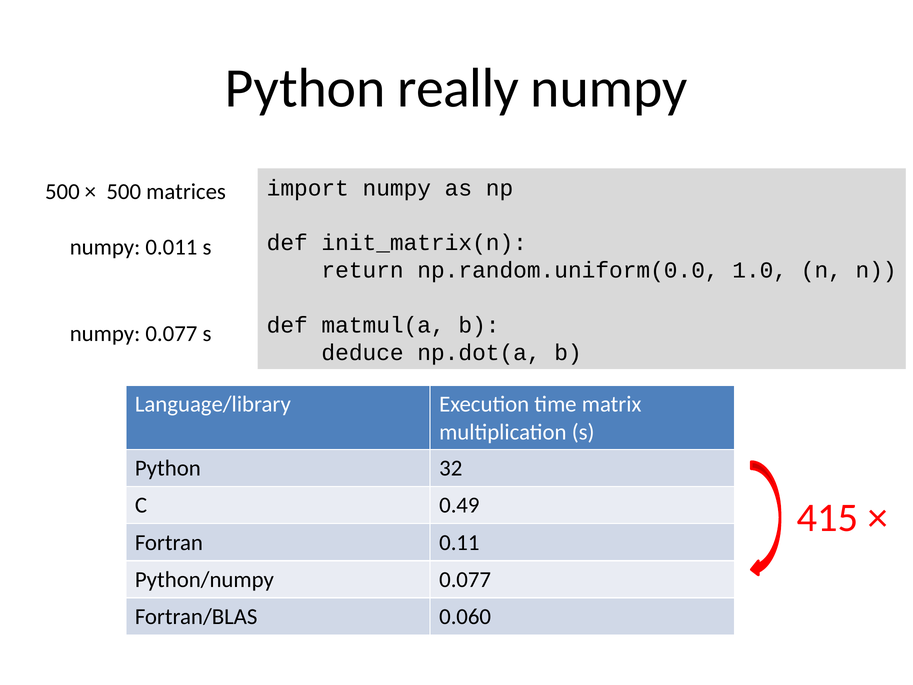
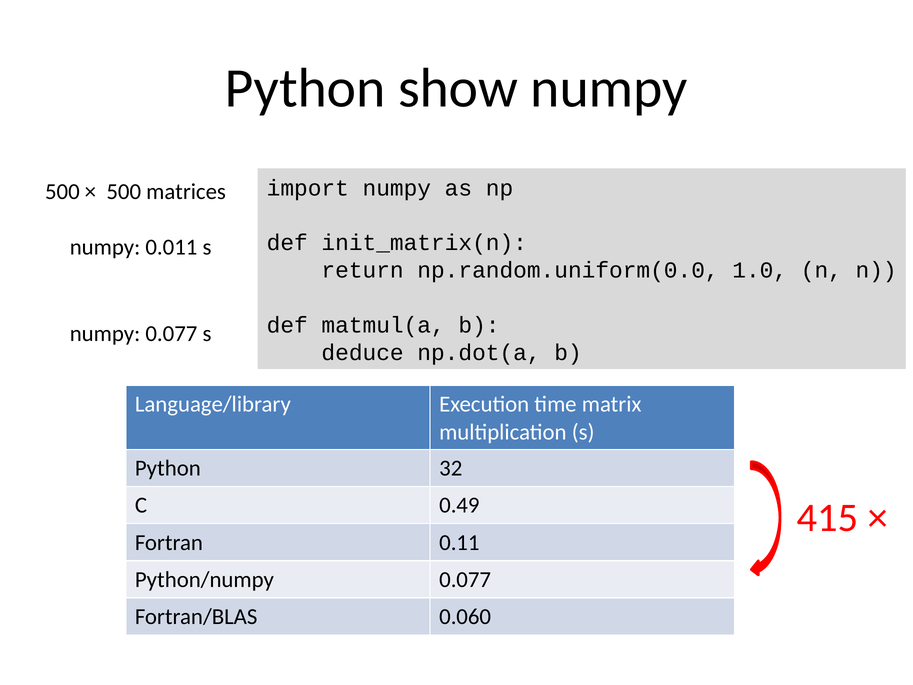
really: really -> show (458, 88)
